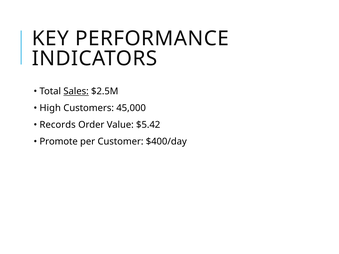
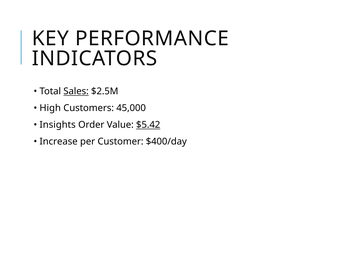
Records: Records -> Insights (58, 125)
$5.42 underline: none -> present (148, 125)
Promote: Promote -> Increase (59, 142)
